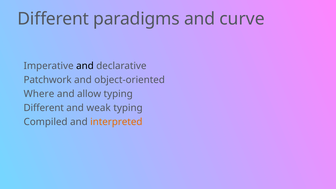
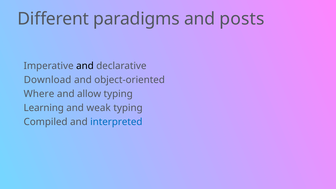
curve: curve -> posts (242, 19)
Patchwork: Patchwork -> Download (48, 80)
Different: Different -> Learning (44, 108)
interpreted colour: orange -> blue (116, 122)
